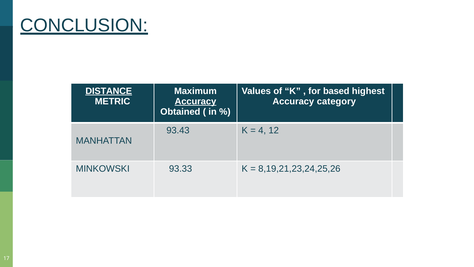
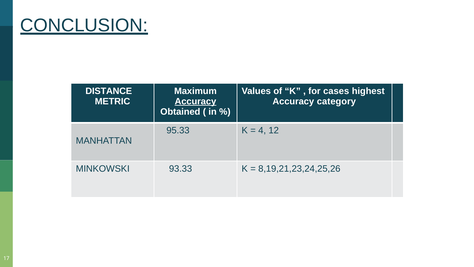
DISTANCE underline: present -> none (109, 91)
based: based -> cases (336, 91)
93.43: 93.43 -> 95.33 (178, 130)
